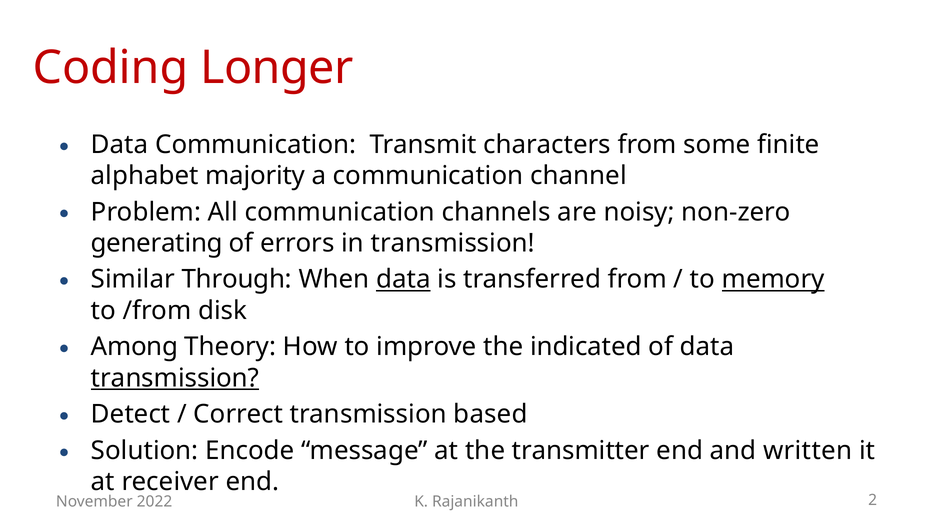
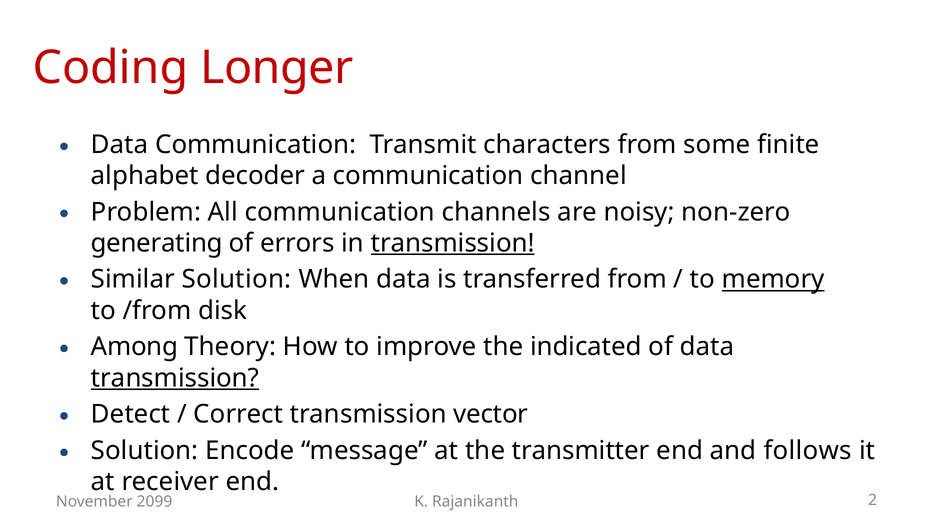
majority: majority -> decoder (255, 176)
transmission underline: none -> present (453, 243)
Similar Through: Through -> Solution (237, 279)
data underline: present -> none (403, 279)
based: based -> vector (491, 414)
written: written -> follows (808, 450)
2022: 2022 -> 2099 (155, 501)
